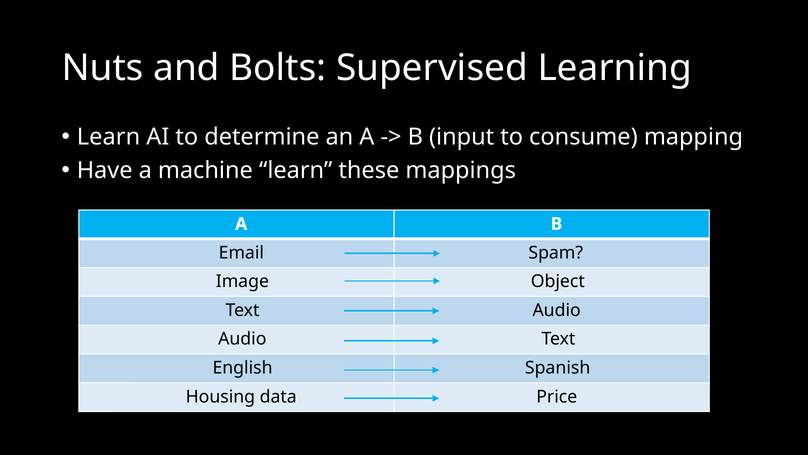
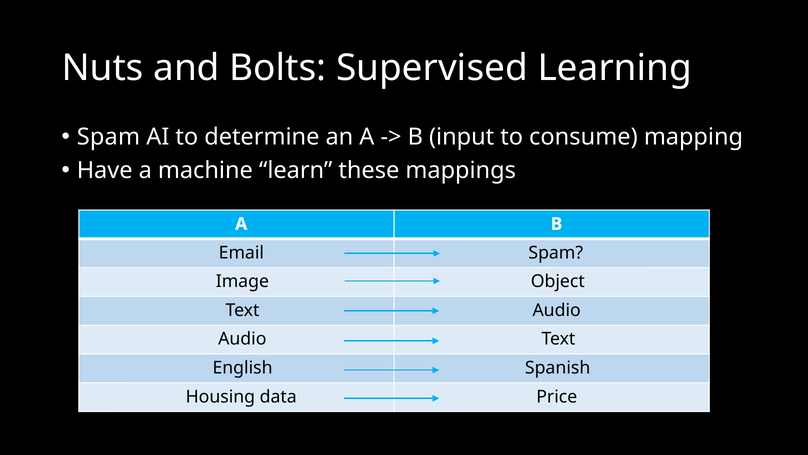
Learn: Learn -> Spam (108, 137)
